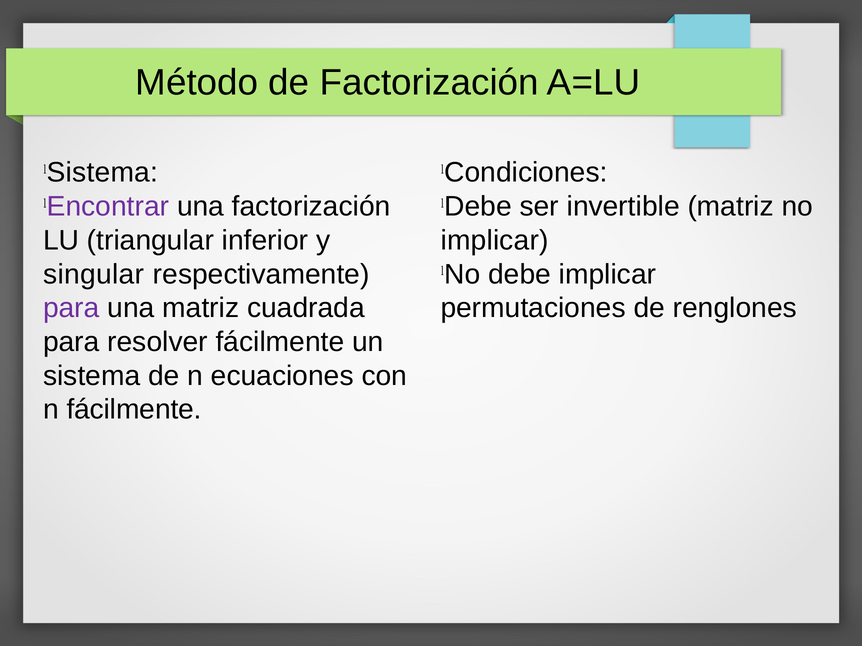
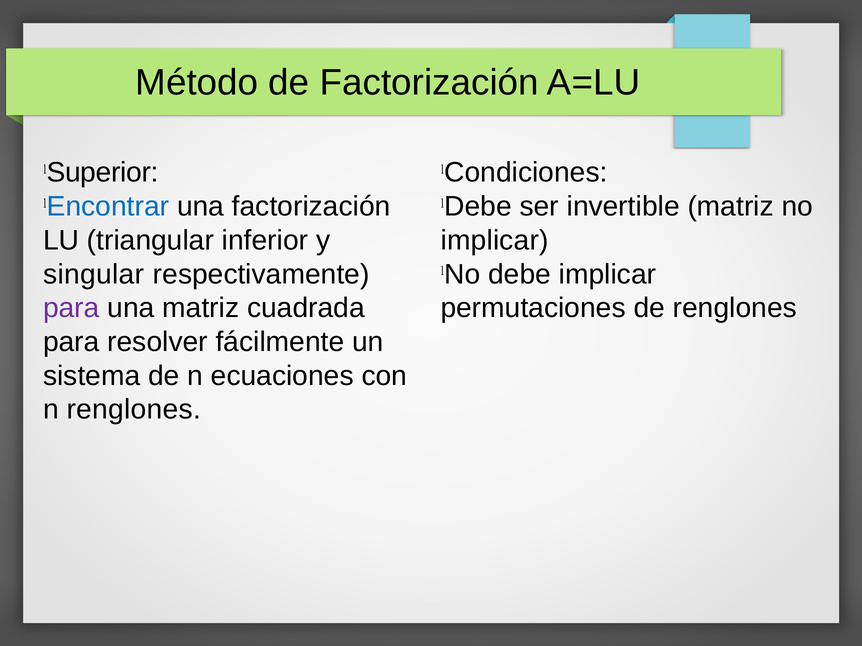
Sistema: Sistema -> Superior (103, 173)
Encontrar colour: purple -> blue (108, 207)
n fácilmente: fácilmente -> renglones (134, 410)
